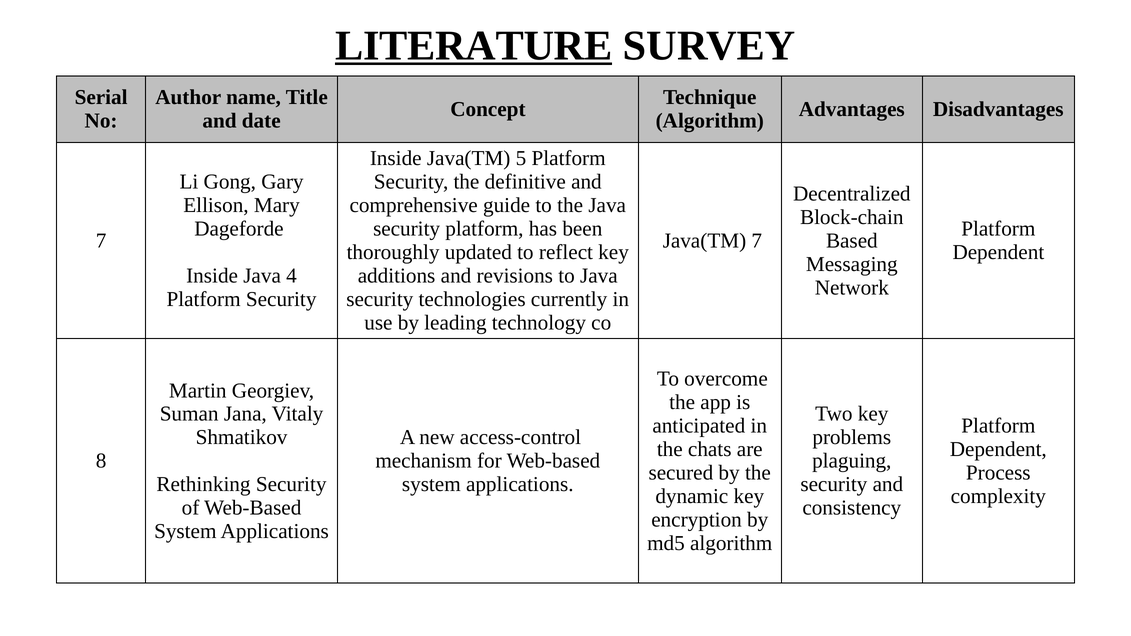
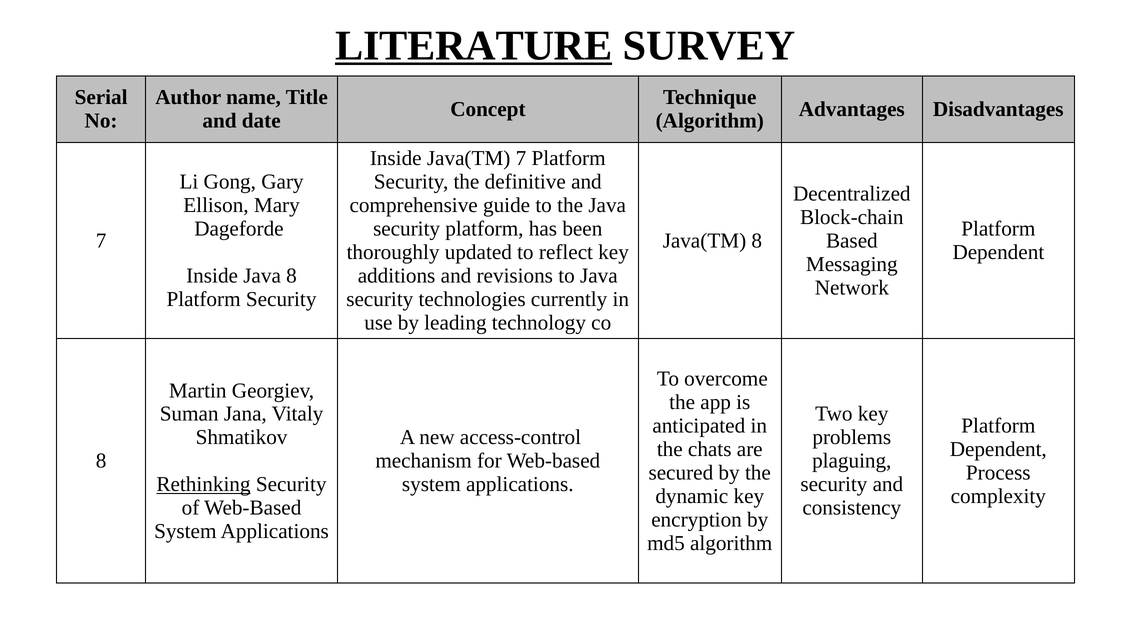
Java(TM 5: 5 -> 7 (521, 158)
Java(TM 7: 7 -> 8 (757, 241)
Java 4: 4 -> 8 (291, 276)
Rethinking underline: none -> present (204, 485)
